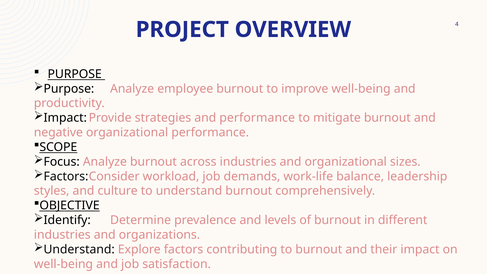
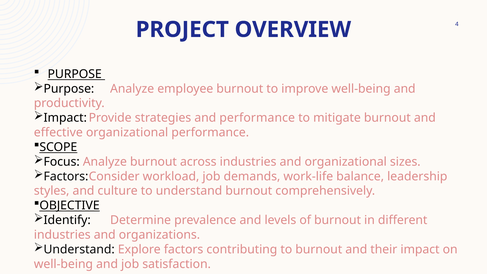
negative: negative -> effective (58, 132)
